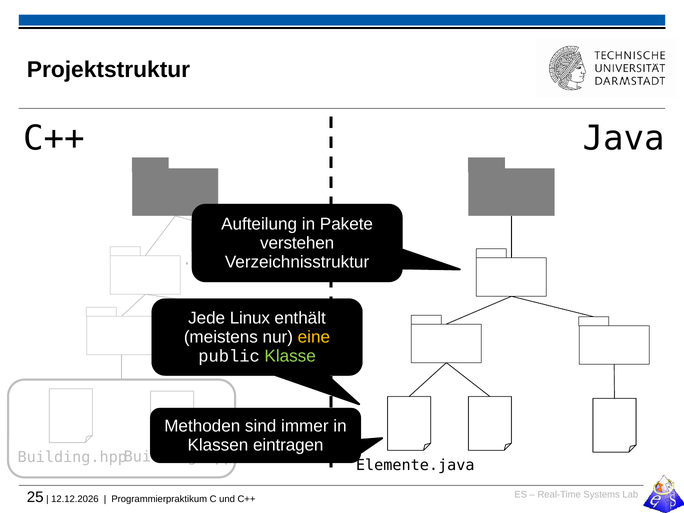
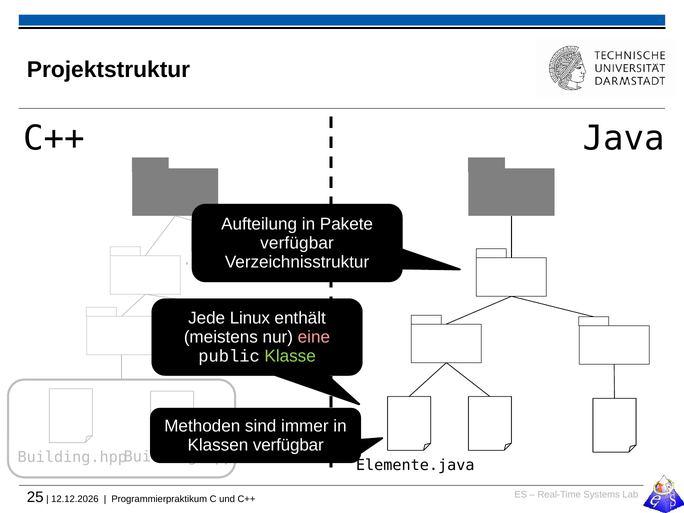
verstehen: verstehen -> verfügbar (297, 243)
eine colour: yellow -> pink (314, 337)
Klassen eintragen: eintragen -> verfügbar (288, 445)
